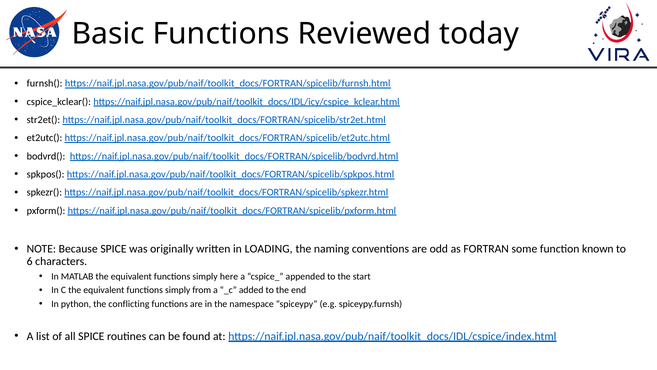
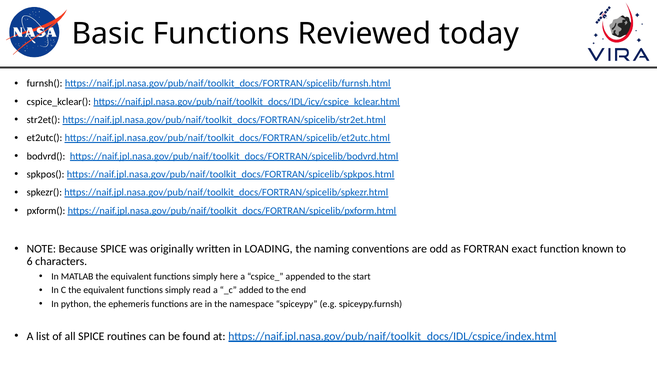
some: some -> exact (524, 249)
from: from -> read (202, 290)
conflicting: conflicting -> ephemeris (129, 304)
